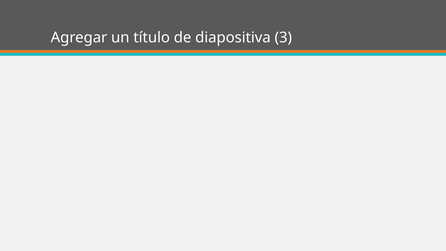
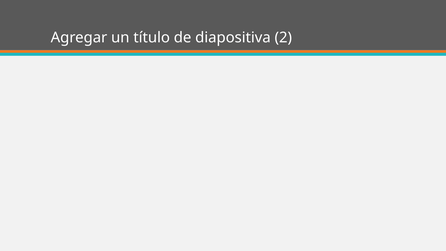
3: 3 -> 2 (283, 37)
